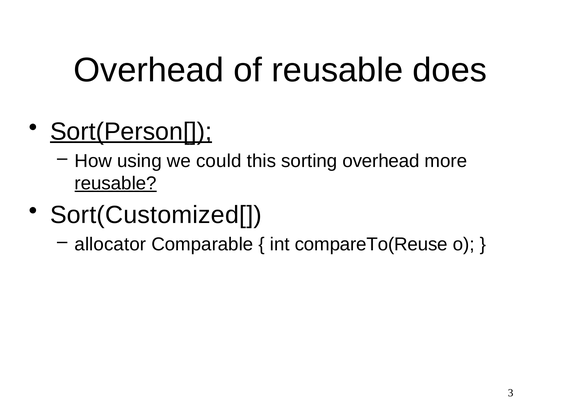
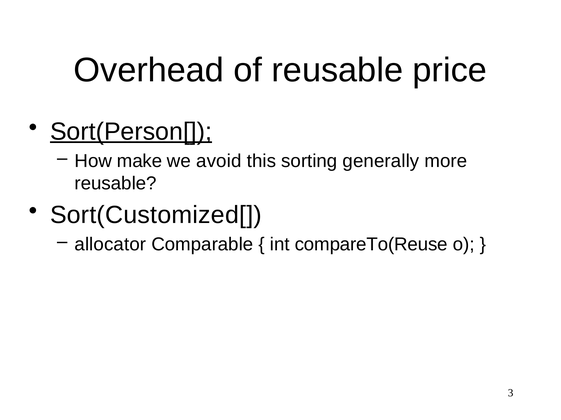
does: does -> price (450, 70)
using: using -> make (140, 161)
could: could -> avoid (219, 161)
sorting overhead: overhead -> generally (381, 161)
reusable underline: present -> none (116, 184)
